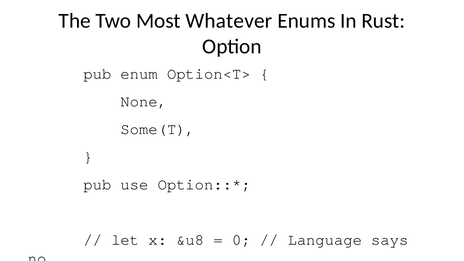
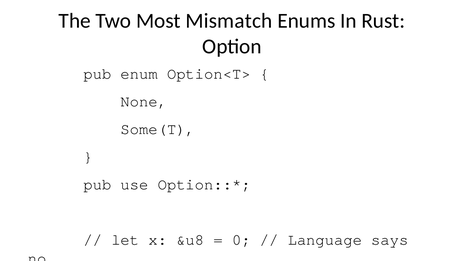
Whatever: Whatever -> Mismatch (229, 21)
